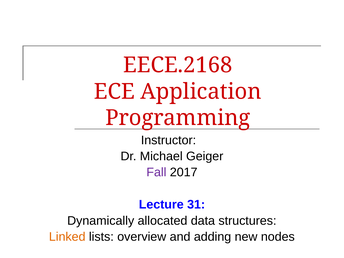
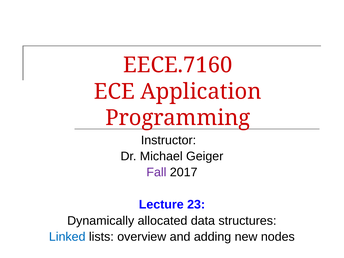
EECE.2168: EECE.2168 -> EECE.7160 (178, 65)
31: 31 -> 23 (196, 205)
Linked colour: orange -> blue (67, 237)
